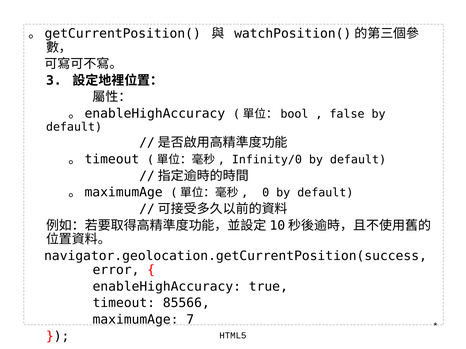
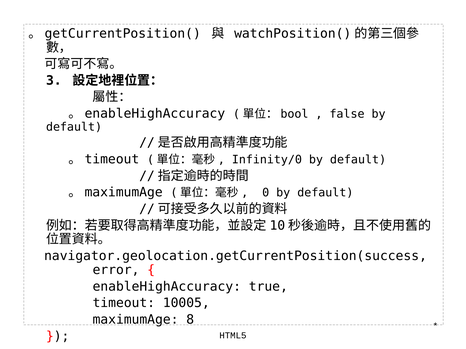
85566: 85566 -> 10005 (186, 303)
7: 7 -> 8 (190, 320)
